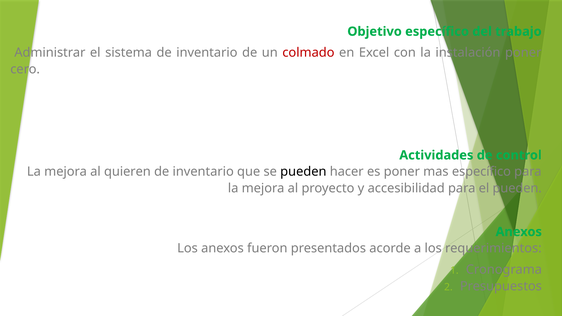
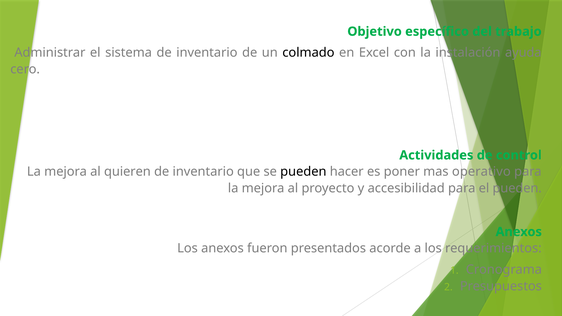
colmado colour: red -> black (308, 53)
instalación poner: poner -> ayuda (523, 53)
mas específico: específico -> operativo (481, 172)
